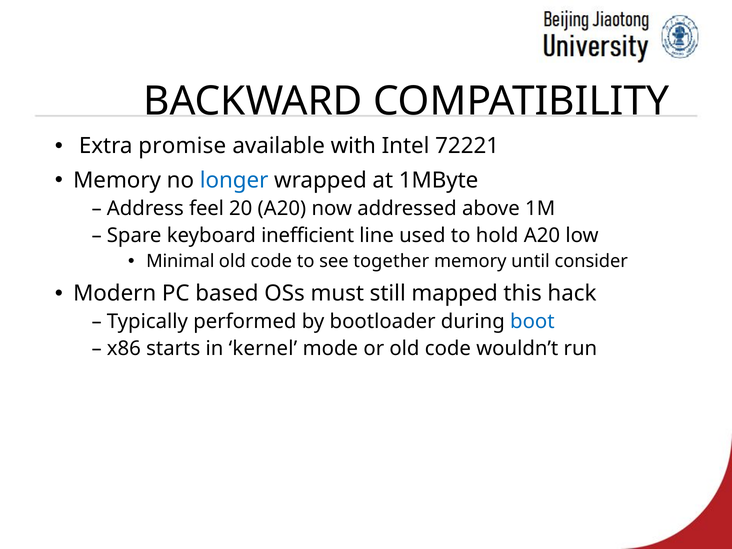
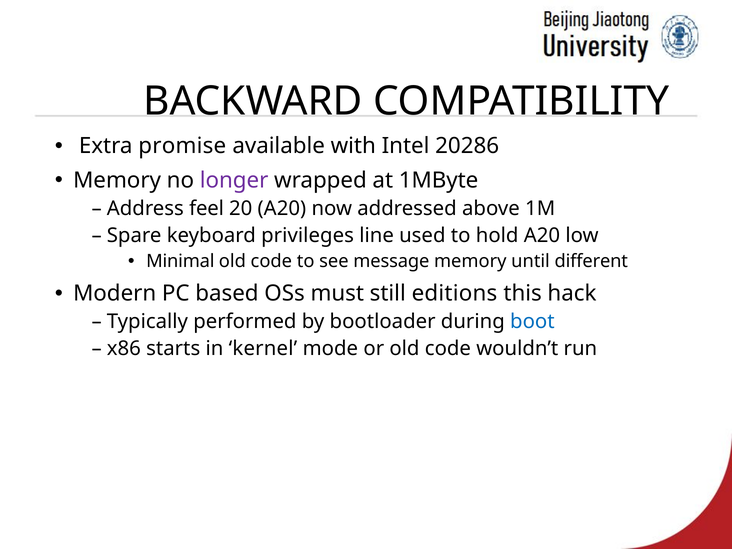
72221: 72221 -> 20286 (467, 146)
longer colour: blue -> purple (234, 180)
inefficient: inefficient -> privileges (308, 235)
together: together -> message (391, 261)
consider: consider -> different (591, 261)
mapped: mapped -> editions (454, 294)
